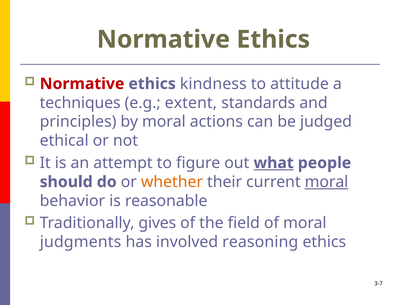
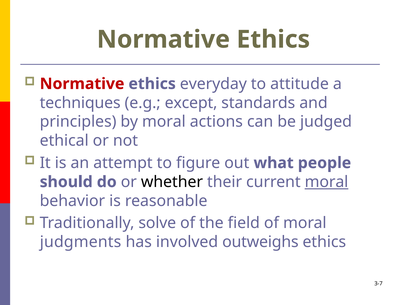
kindness: kindness -> everyday (213, 84)
extent: extent -> except (191, 103)
what underline: present -> none (274, 163)
whether colour: orange -> black (172, 182)
gives: gives -> solve (157, 223)
reasoning: reasoning -> outweighs (260, 242)
